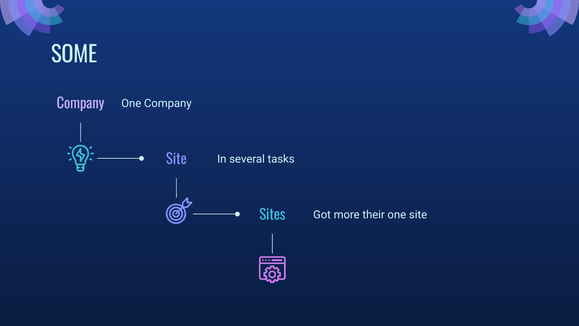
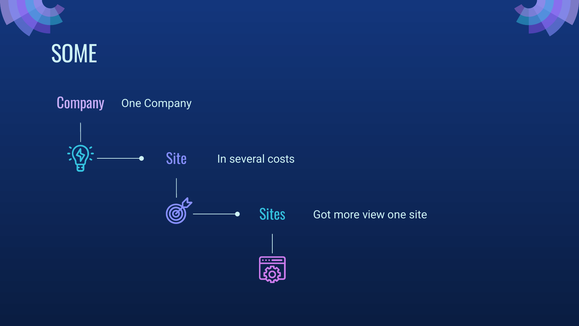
tasks: tasks -> costs (281, 159)
their: their -> view (374, 215)
